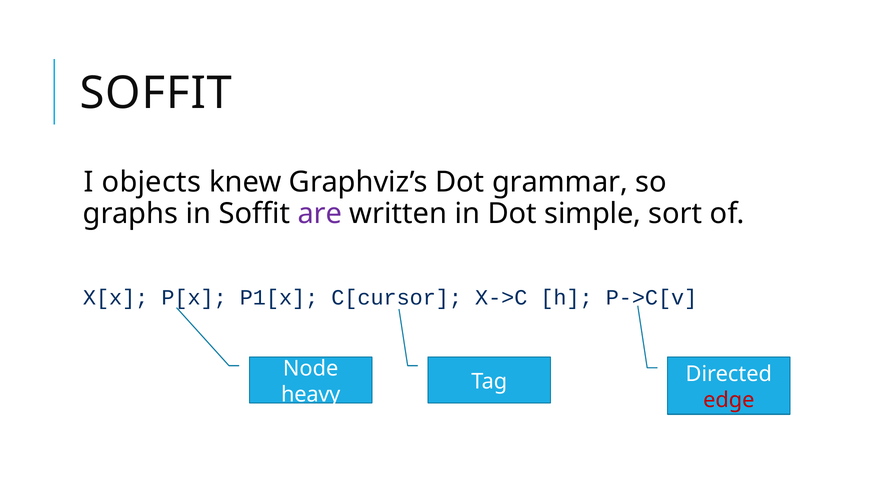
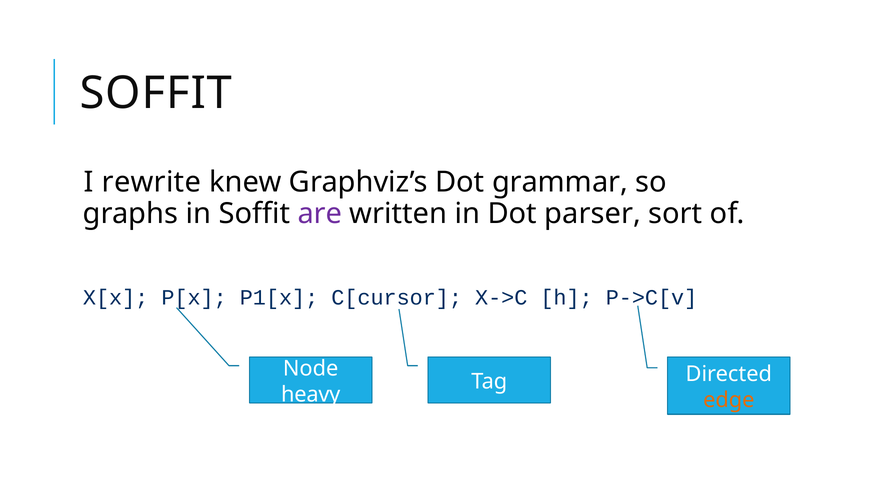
objects: objects -> rewrite (151, 182)
simple: simple -> parser (593, 213)
edge colour: red -> orange (729, 400)
